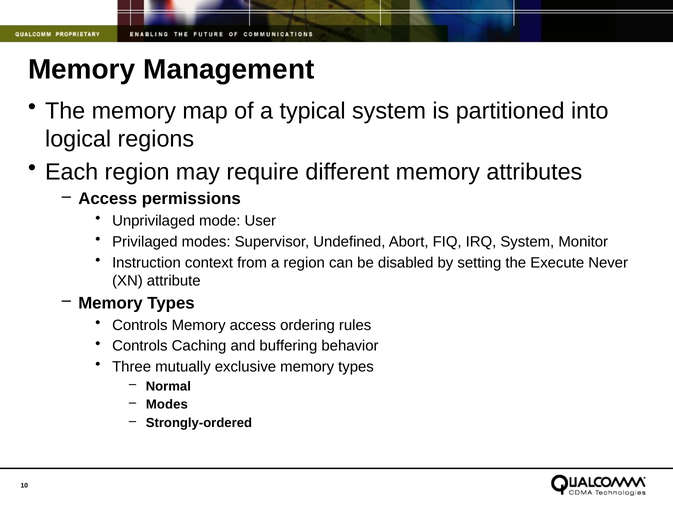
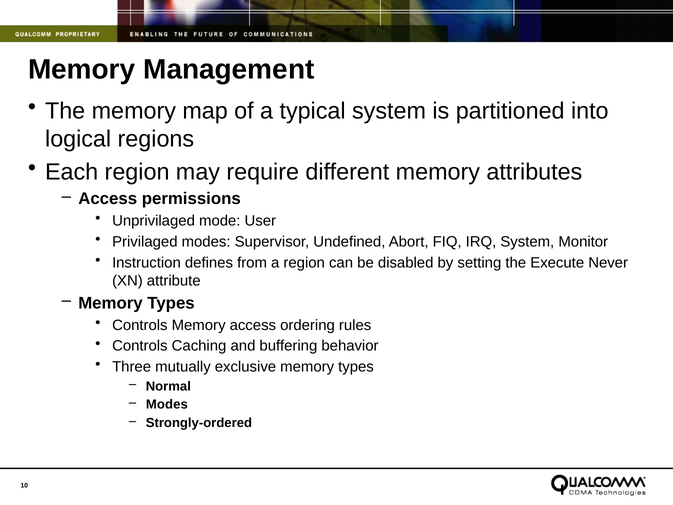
context: context -> defines (209, 263)
